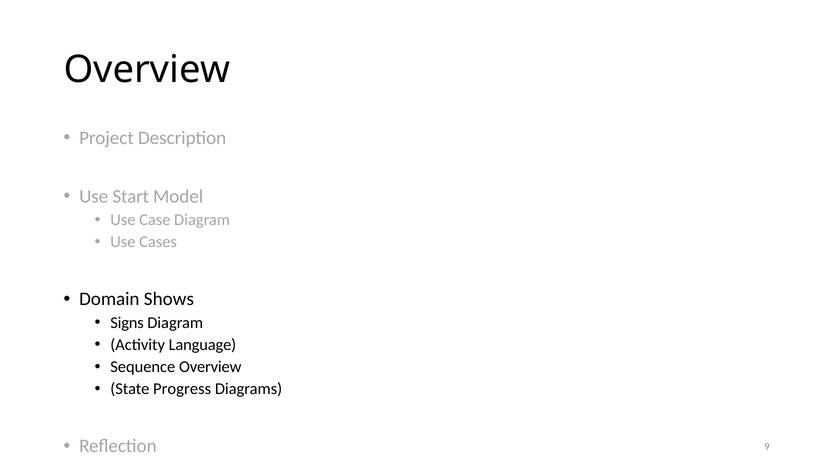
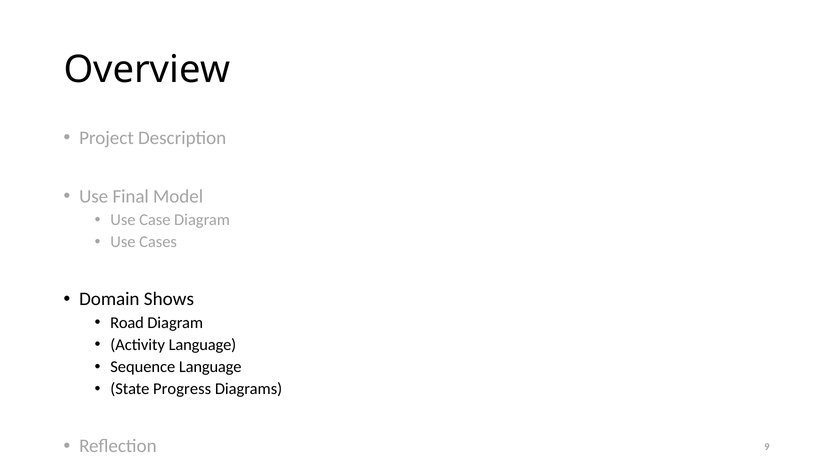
Start: Start -> Final (131, 197)
Signs: Signs -> Road (127, 323)
Sequence Overview: Overview -> Language (210, 367)
